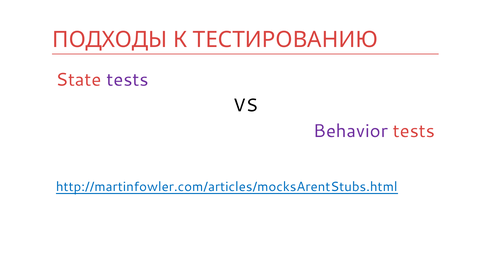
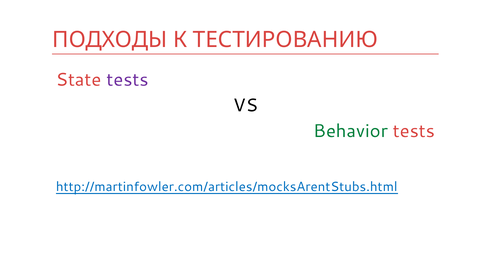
Behavior colour: purple -> green (351, 131)
